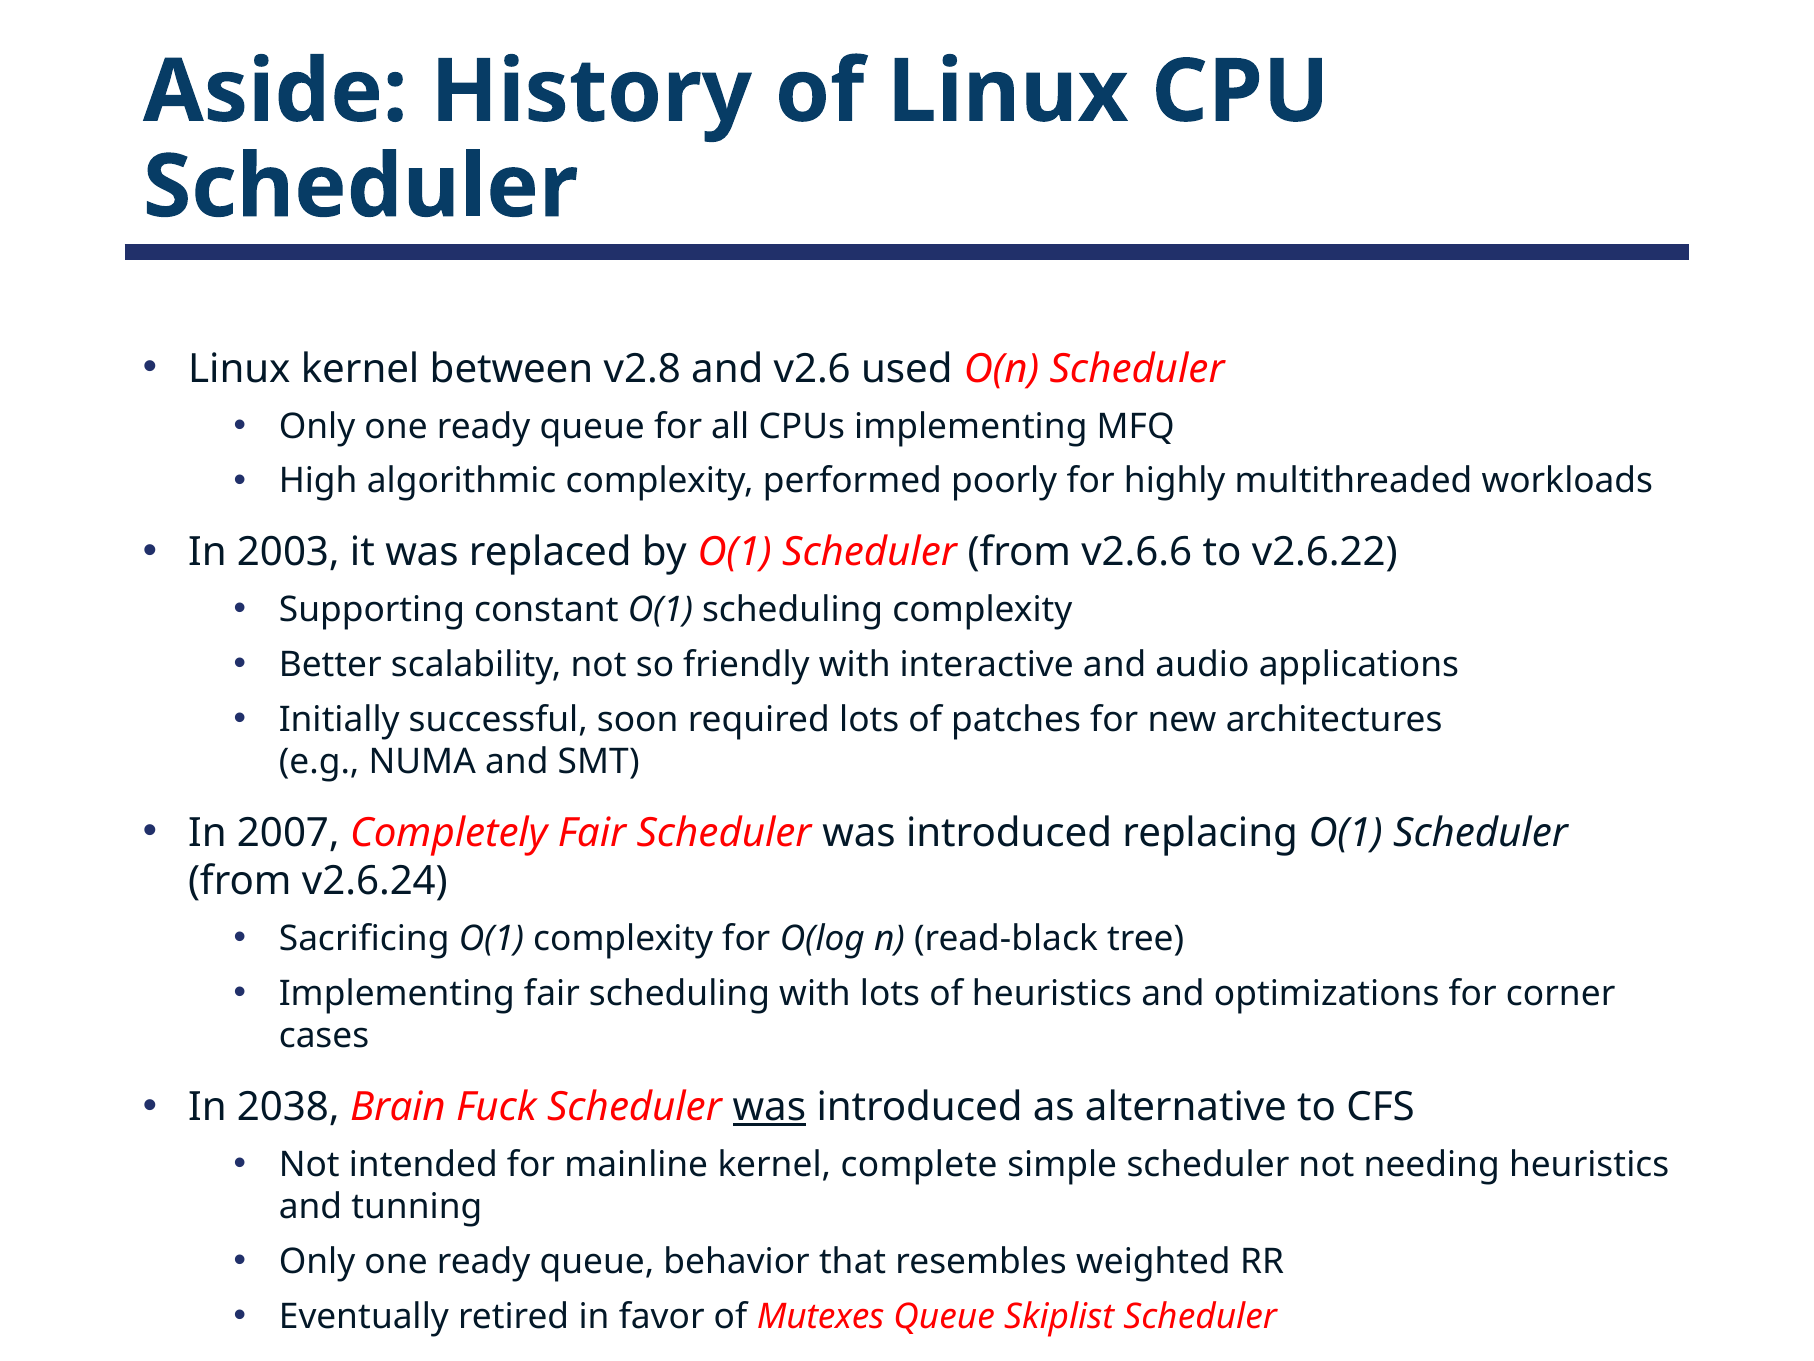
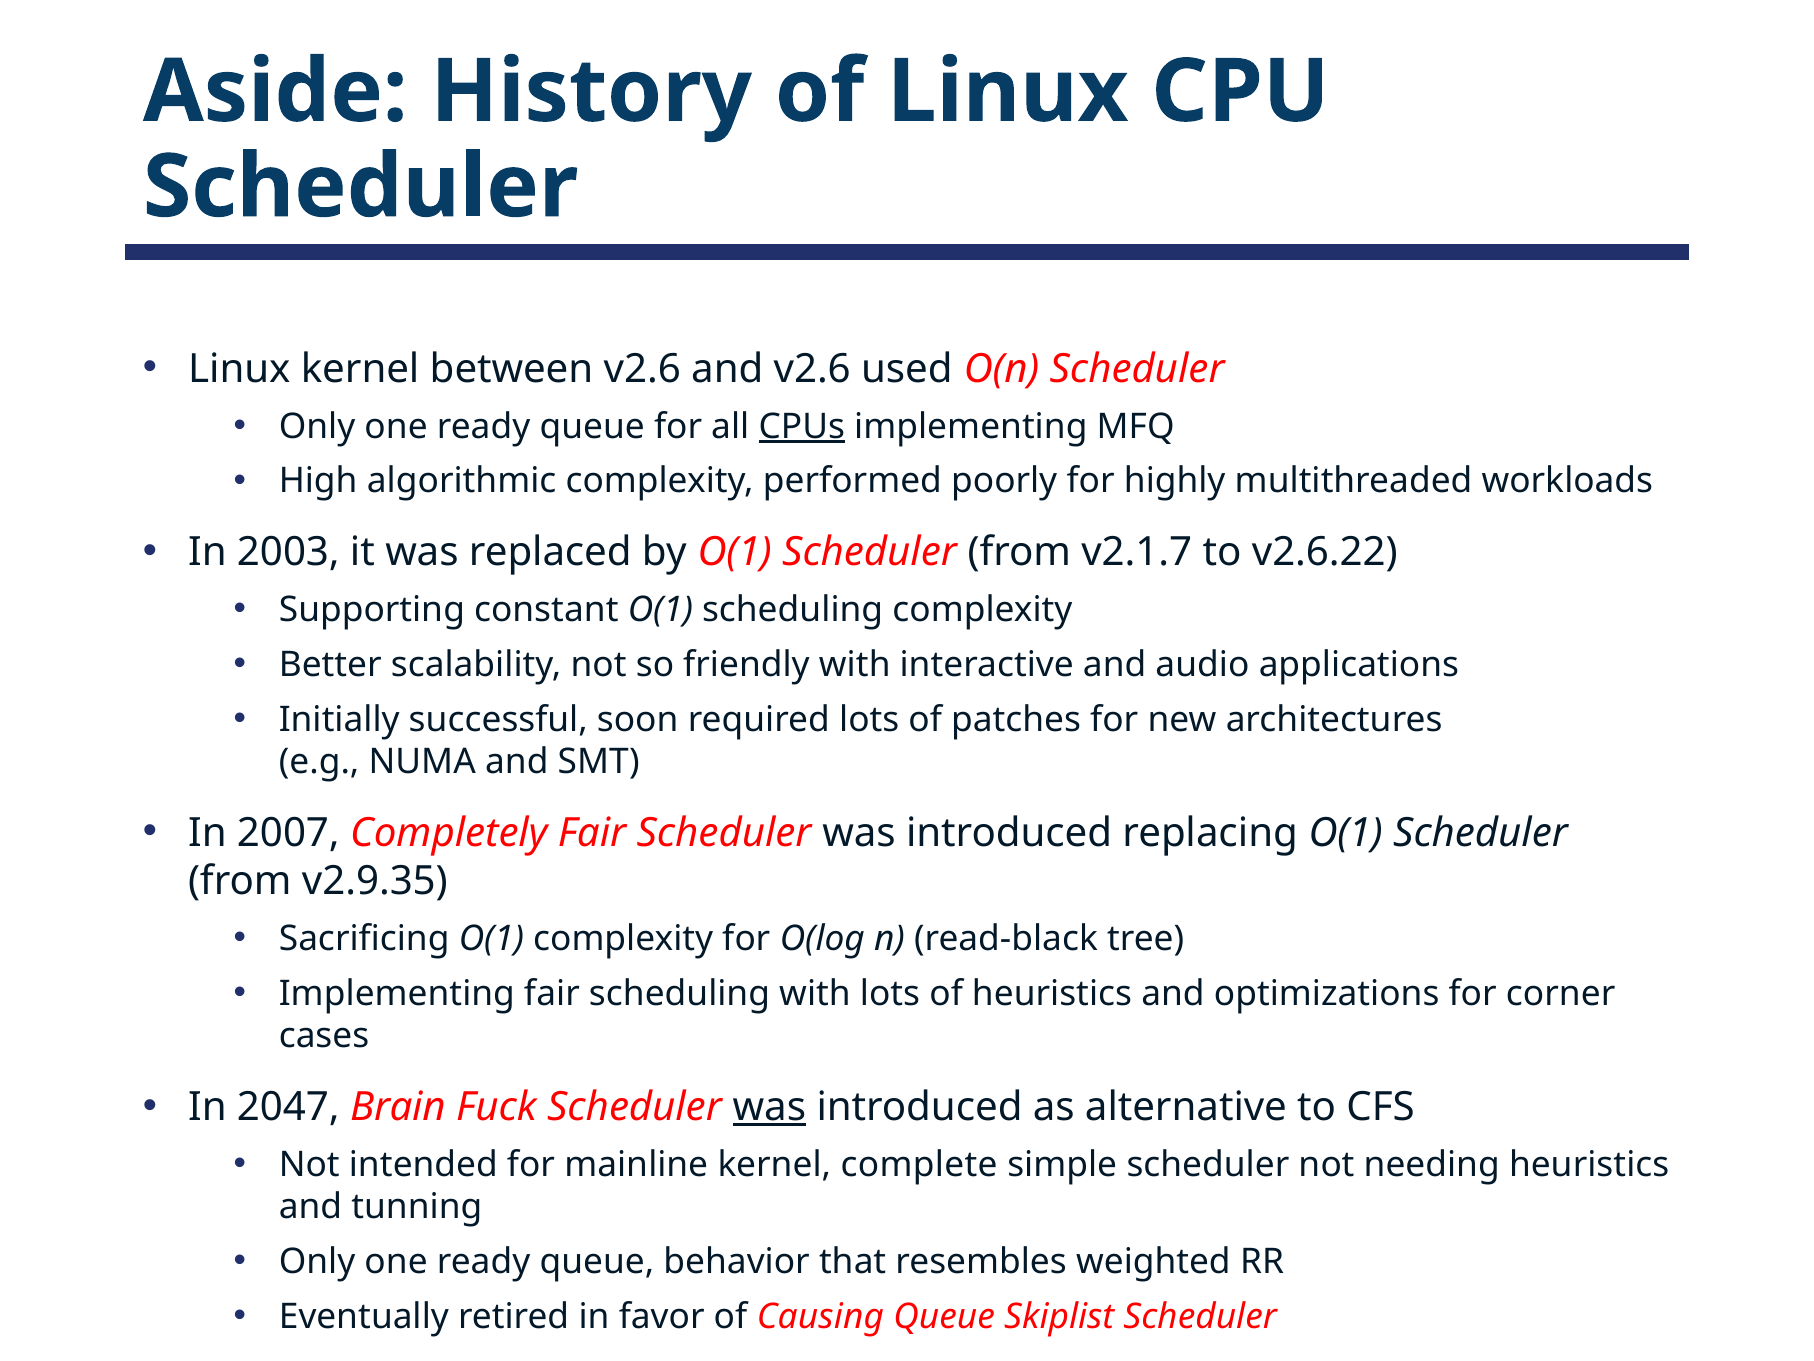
between v2.8: v2.8 -> v2.6 (642, 369)
CPUs underline: none -> present (802, 426)
v2.6.6: v2.6.6 -> v2.1.7 (1137, 552)
v2.6.24: v2.6.24 -> v2.9.35 (375, 881)
2038: 2038 -> 2047 (288, 1107)
Mutexes: Mutexes -> Causing (820, 1317)
